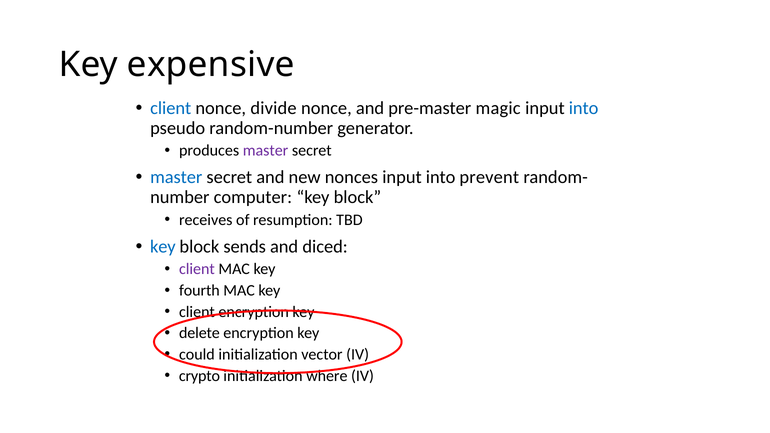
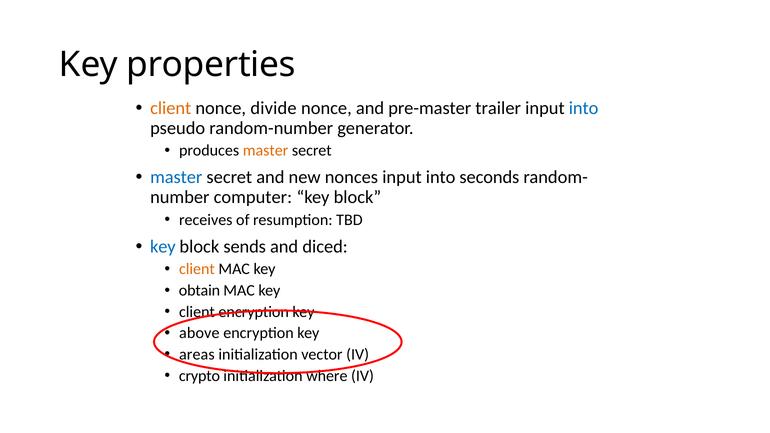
expensive: expensive -> properties (211, 65)
client colour: blue -> orange (171, 108)
magic: magic -> trailer (498, 108)
master colour: purple -> orange (266, 151)
prevent: prevent -> seconds (489, 177)
client colour: purple -> orange (197, 269)
fourth: fourth -> obtain (199, 291)
delete: delete -> above (199, 333)
could: could -> areas (197, 355)
